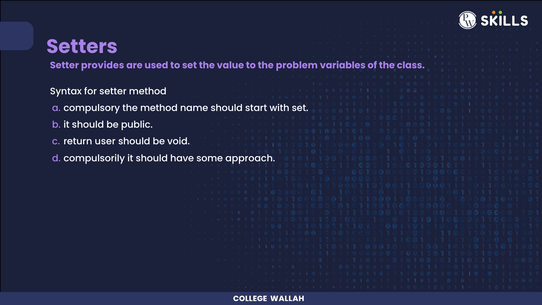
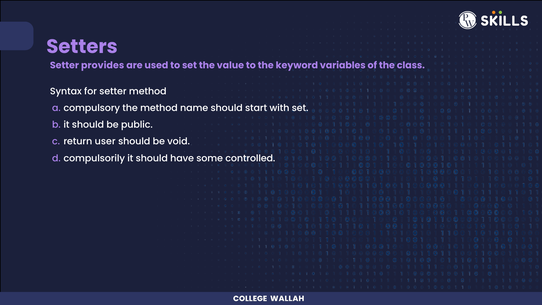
problem: problem -> keyword (297, 65)
approach: approach -> controlled (250, 158)
